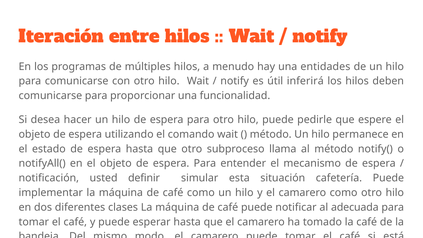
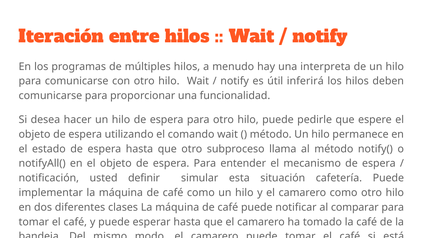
entidades: entidades -> interpreta (325, 67)
adecuada: adecuada -> comparar (355, 207)
